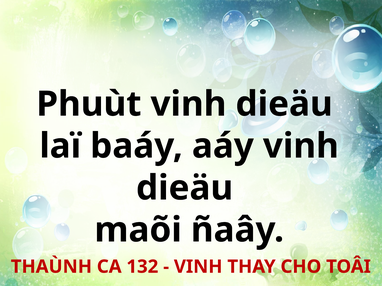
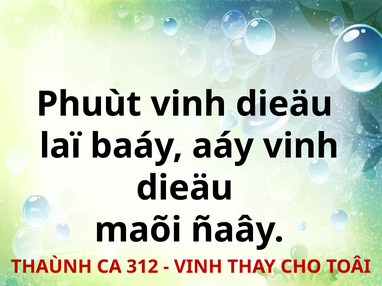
132: 132 -> 312 (142, 267)
